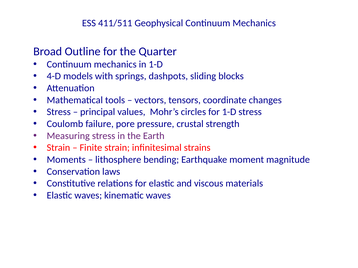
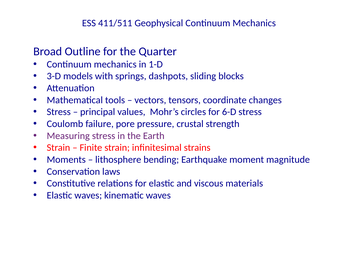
4-D: 4-D -> 3-D (54, 76)
for 1-D: 1-D -> 6-D (229, 112)
